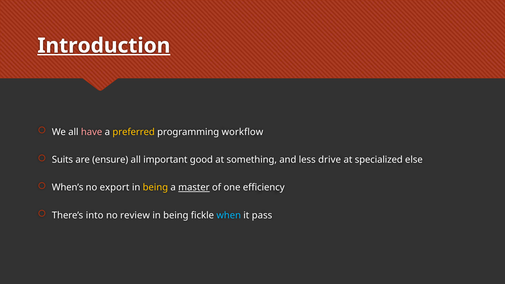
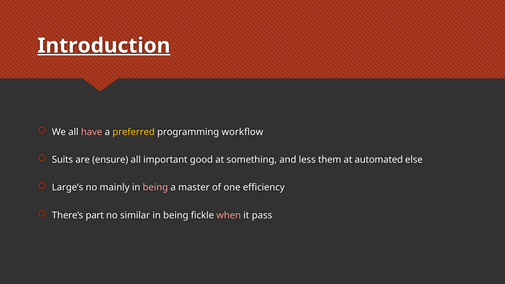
drive: drive -> them (330, 160)
specialized: specialized -> automated (379, 160)
When’s: When’s -> Large’s (68, 188)
export: export -> mainly (115, 188)
being colour: yellow -> pink (155, 188)
master underline: present -> none (194, 188)
into: into -> part (95, 215)
review: review -> similar (135, 215)
when colour: light blue -> pink (229, 215)
